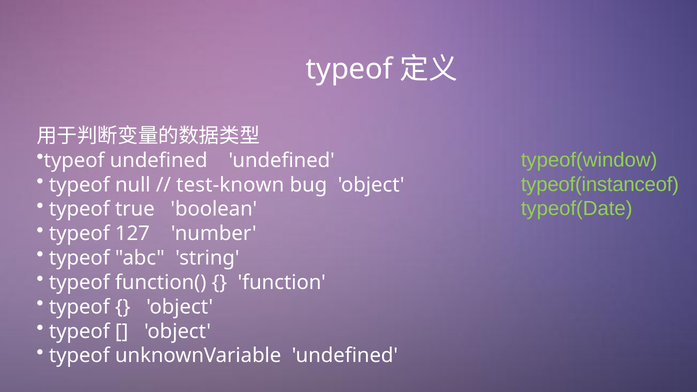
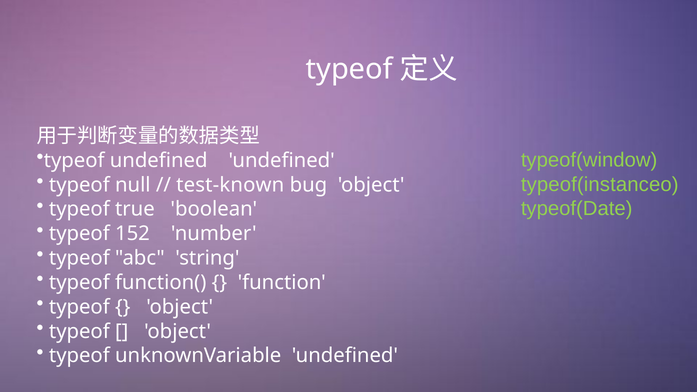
typeof(instanceof: typeof(instanceof -> typeof(instanceo (600, 184)
127: 127 -> 152 (132, 234)
